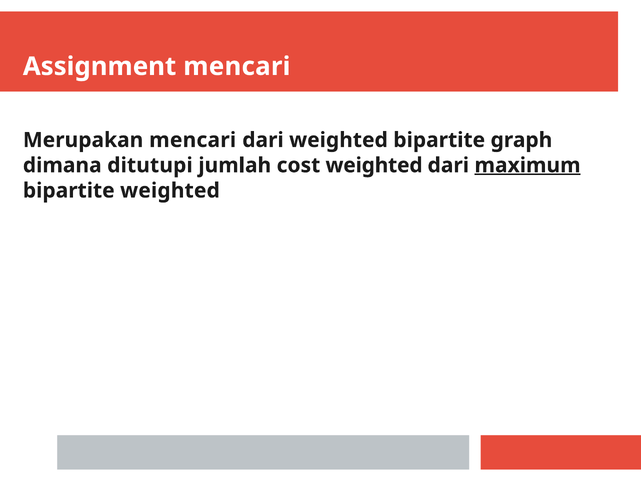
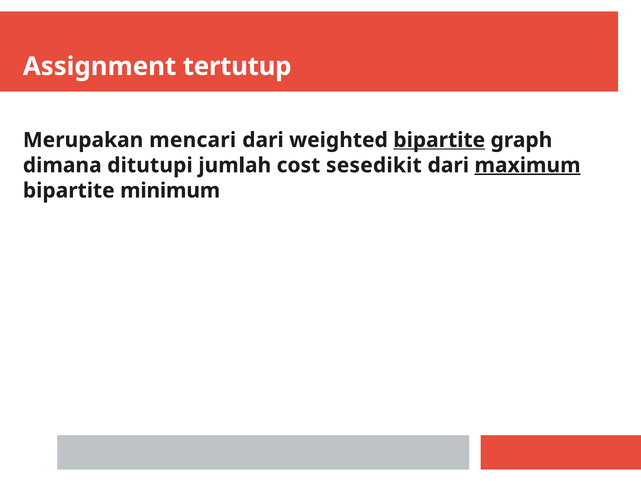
Assignment mencari: mencari -> tertutup (237, 66)
bipartite underline: none -> present (439, 140)
cost weighted: weighted -> sesedikit (374, 165)
bipartite weighted: weighted -> minimum (170, 190)
